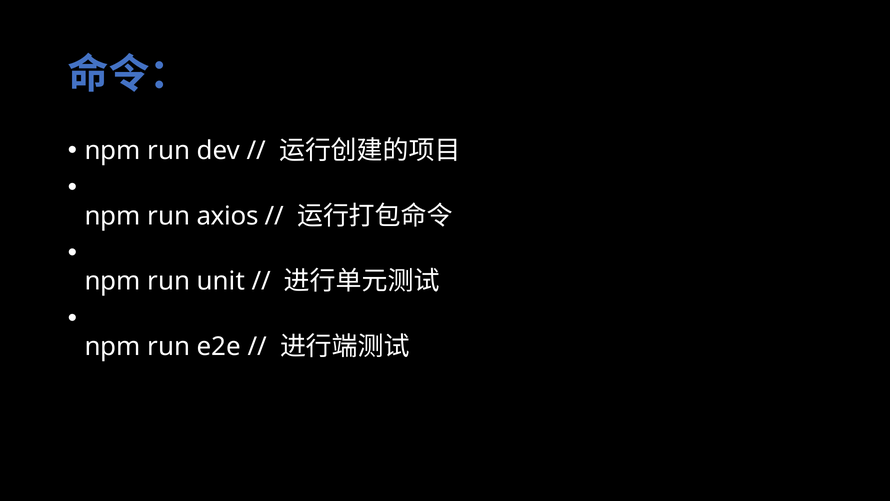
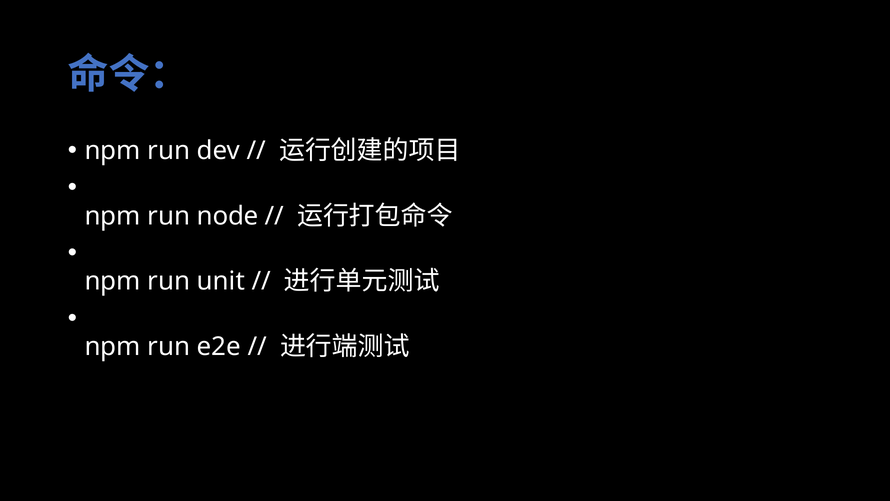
axios: axios -> node (228, 216)
